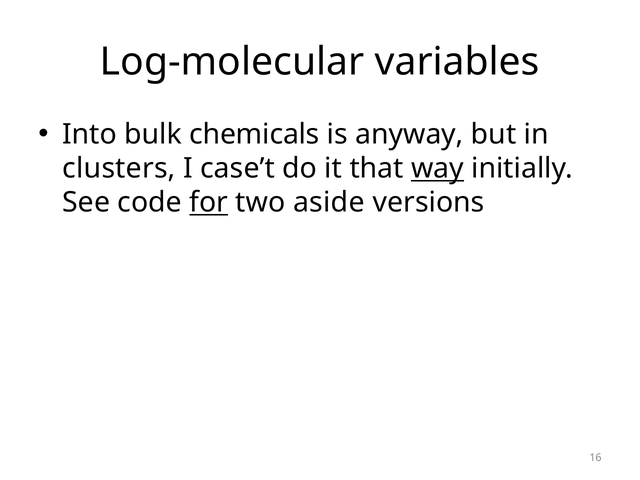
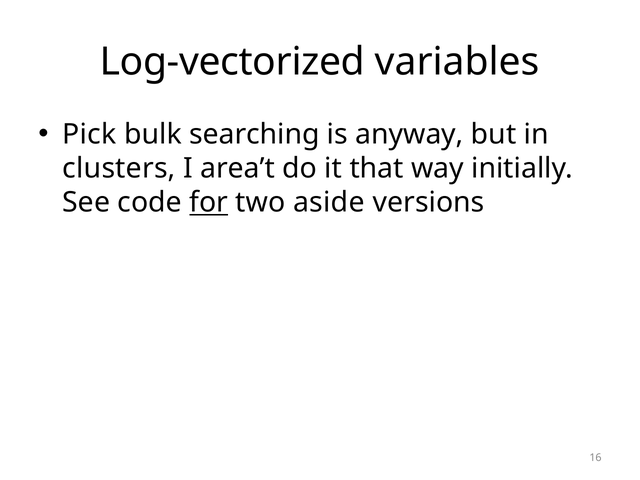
Log-molecular: Log-molecular -> Log-vectorized (232, 62)
Into: Into -> Pick (89, 134)
chemicals: chemicals -> searching (254, 134)
case’t: case’t -> area’t (238, 168)
way underline: present -> none (437, 168)
